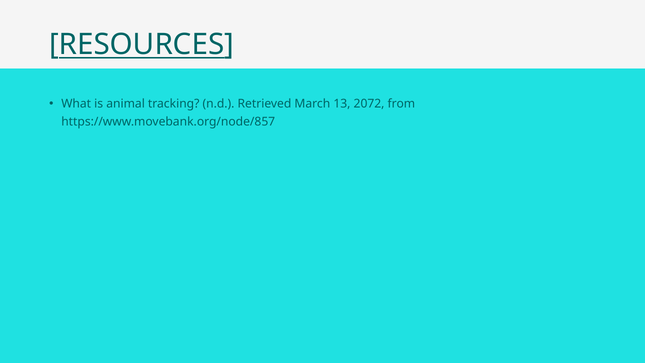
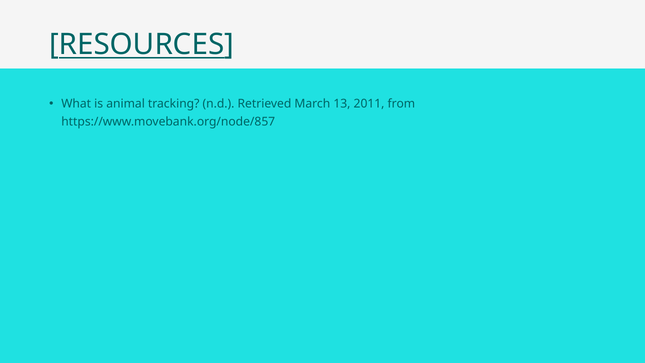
2072: 2072 -> 2011 (369, 104)
